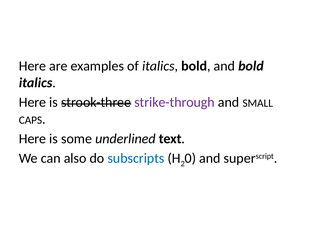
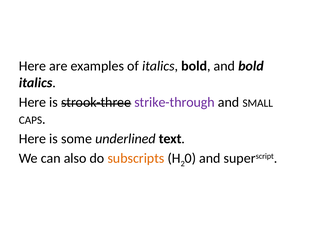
subscripts colour: blue -> orange (136, 158)
